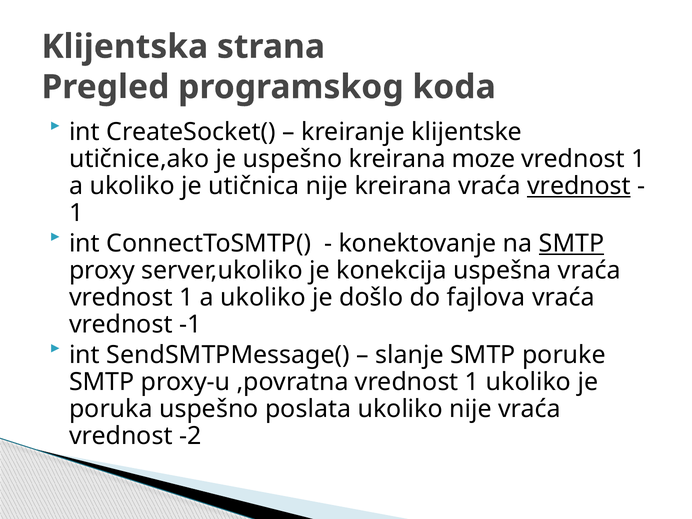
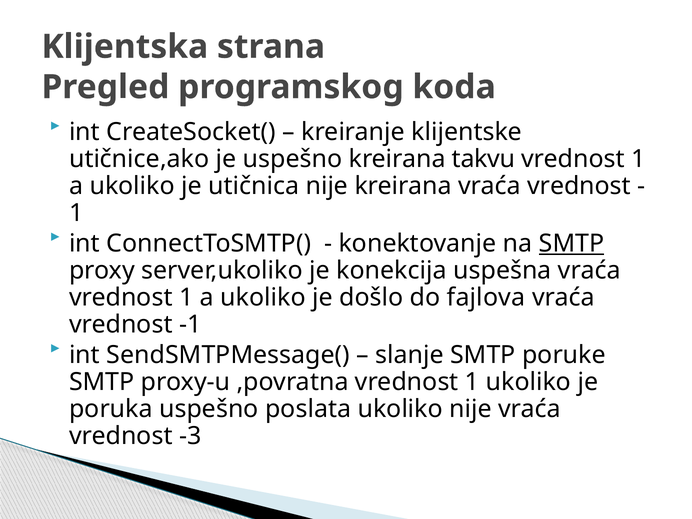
moze: moze -> takvu (484, 159)
vrednost underline: present -> none (579, 186)
-2: -2 -> -3 (190, 436)
